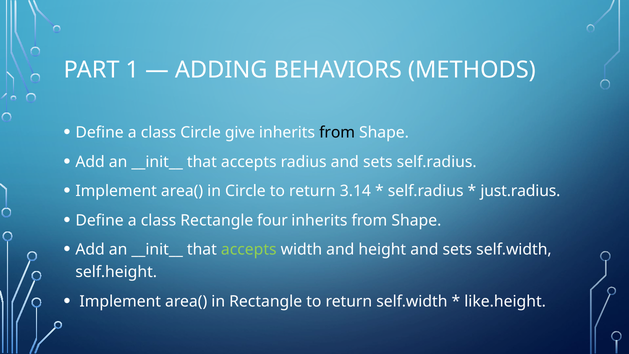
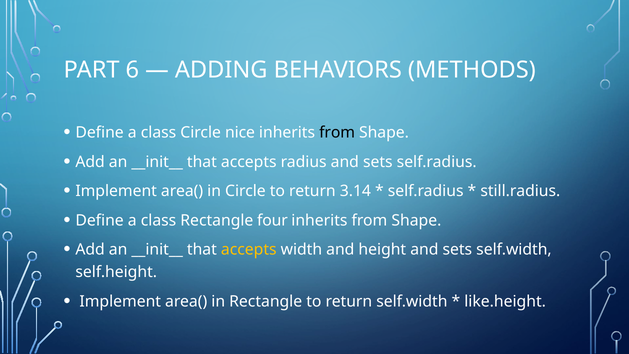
1: 1 -> 6 (132, 70)
give: give -> nice (240, 133)
just.radius: just.radius -> still.radius (520, 191)
accepts colour: light green -> yellow (249, 250)
